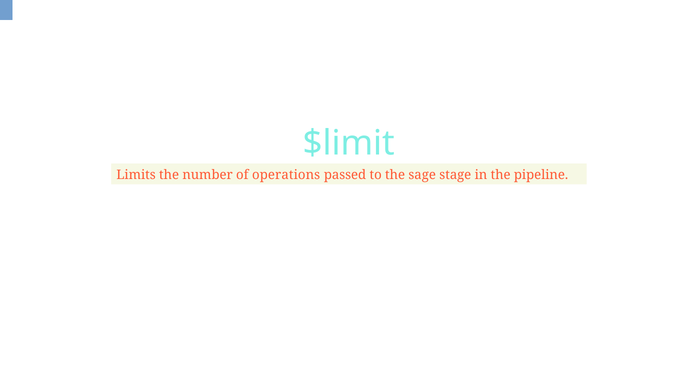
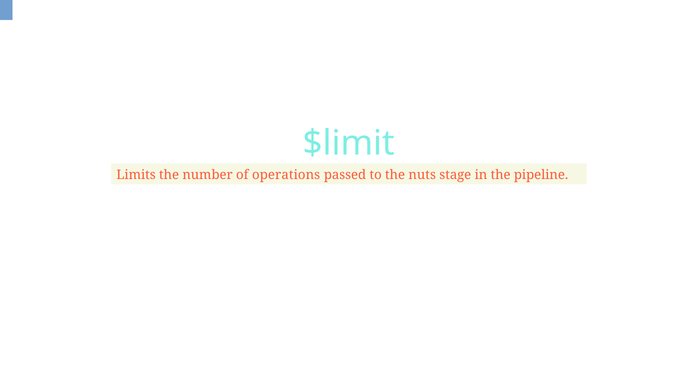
sage: sage -> nuts (422, 175)
